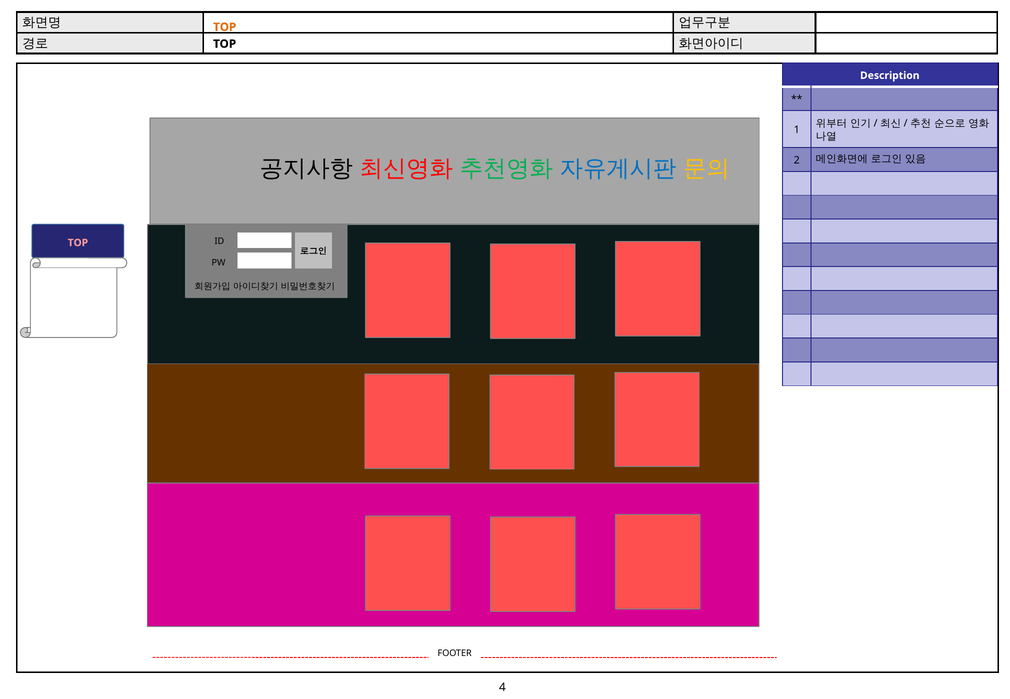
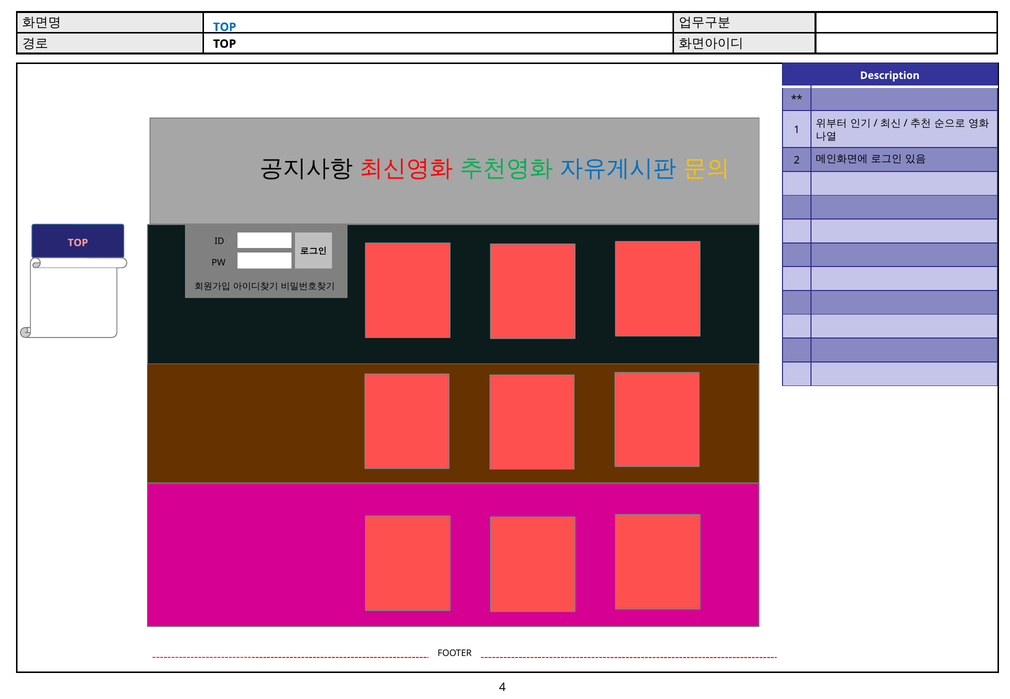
TOP colour: orange -> blue (225, 27)
